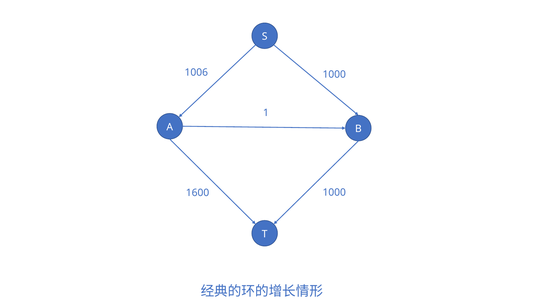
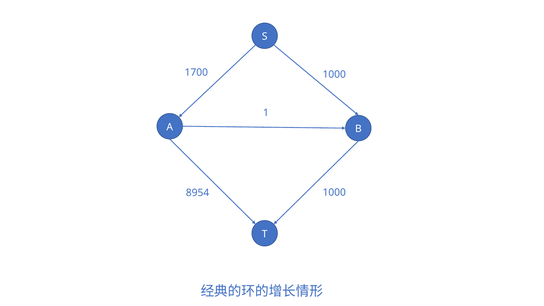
1006: 1006 -> 1700 (196, 72)
1600: 1600 -> 8954 (198, 193)
